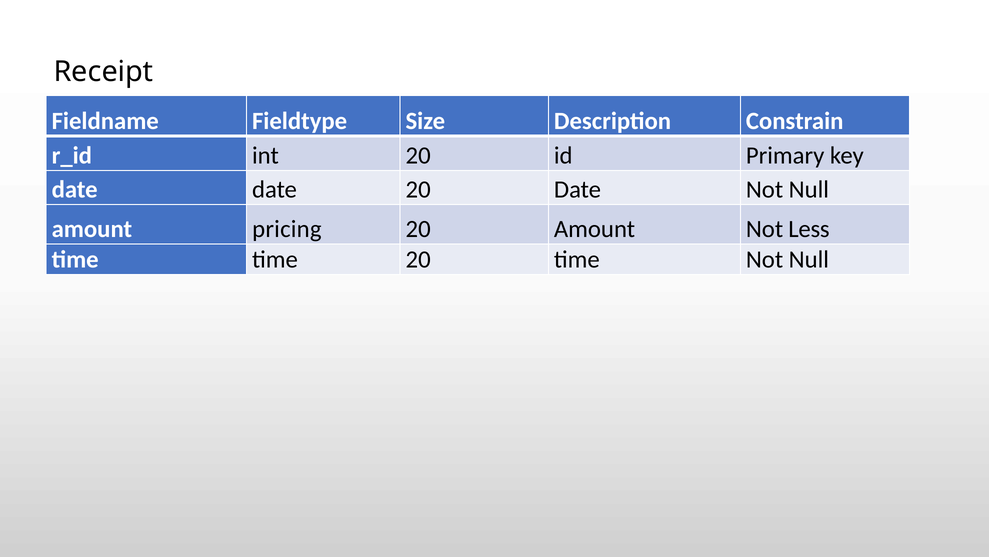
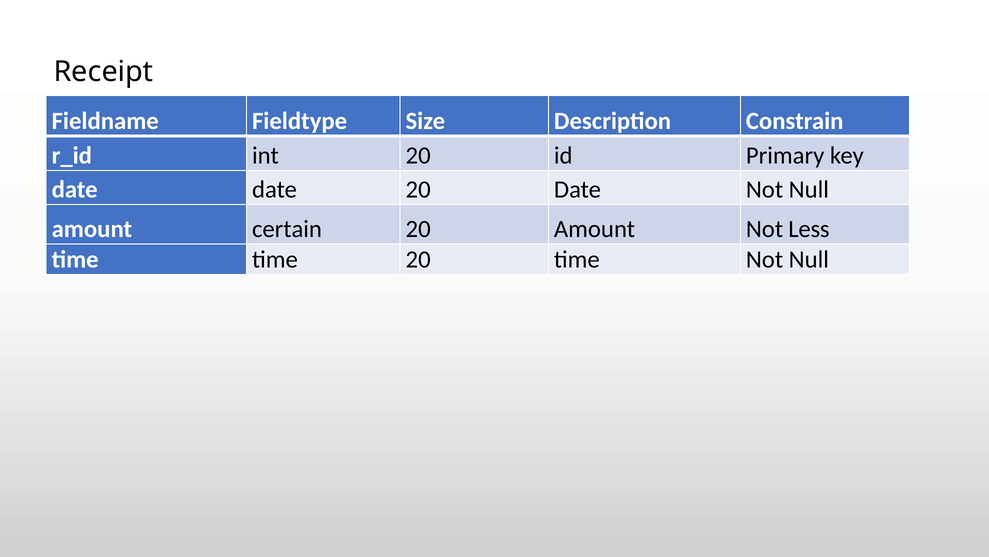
pricing: pricing -> certain (287, 229)
